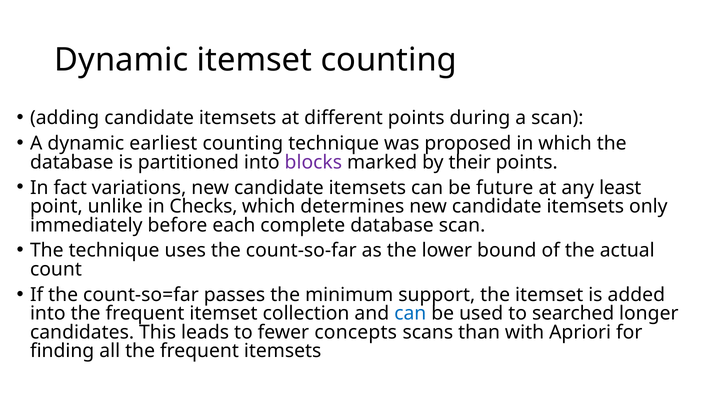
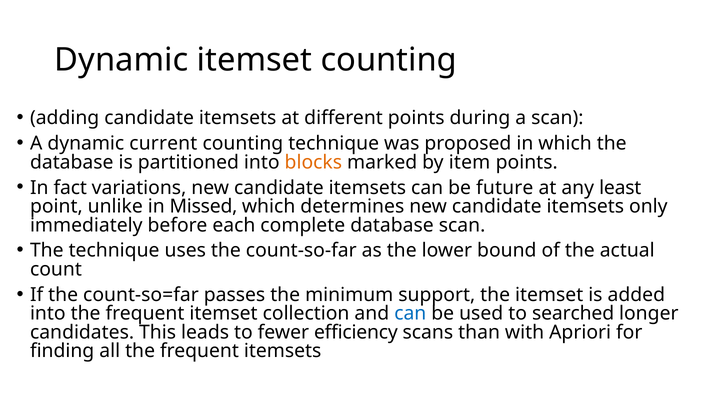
earliest: earliest -> current (163, 144)
blocks colour: purple -> orange (313, 162)
their: their -> item (470, 162)
Checks: Checks -> Missed (203, 207)
concepts: concepts -> efficiency (356, 333)
